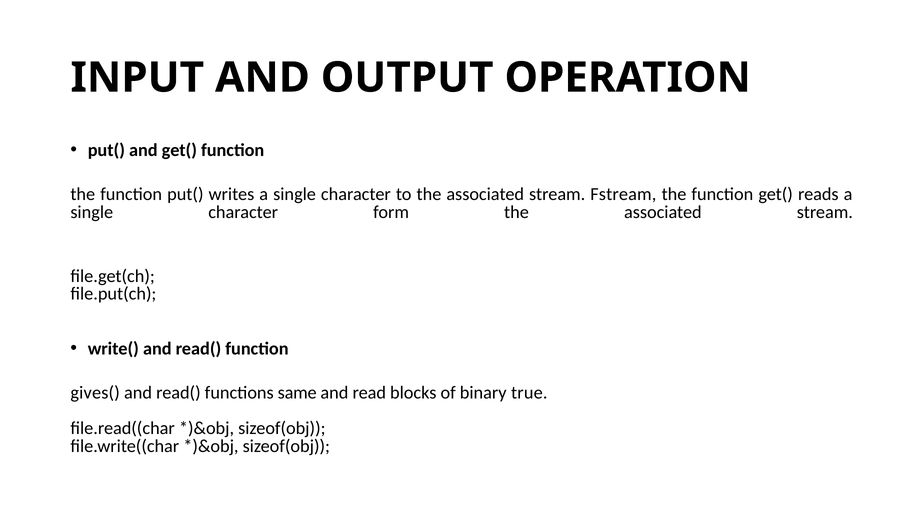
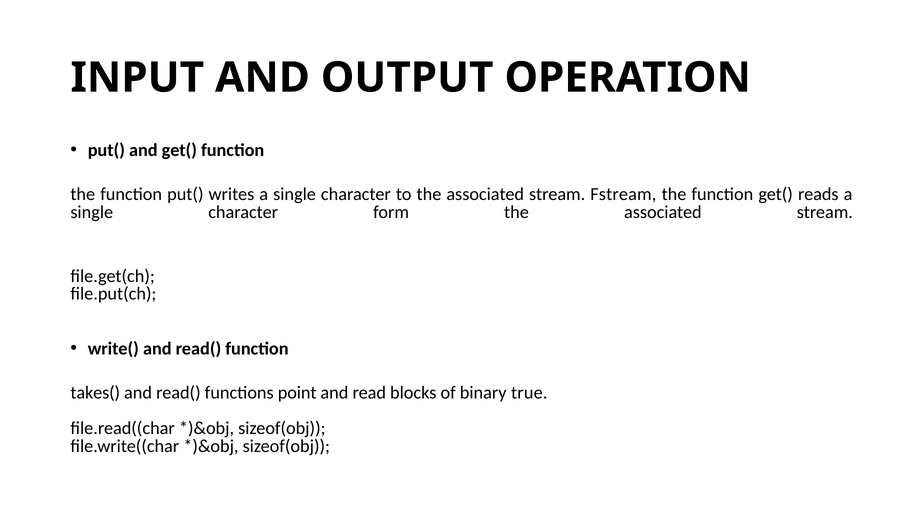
gives(: gives( -> takes( (95, 393)
same: same -> point (297, 393)
